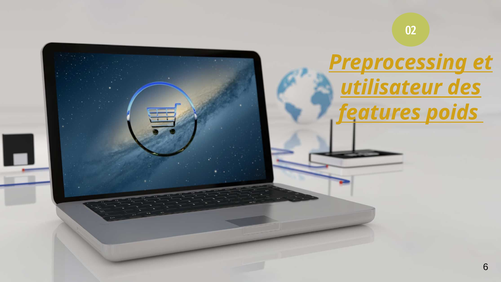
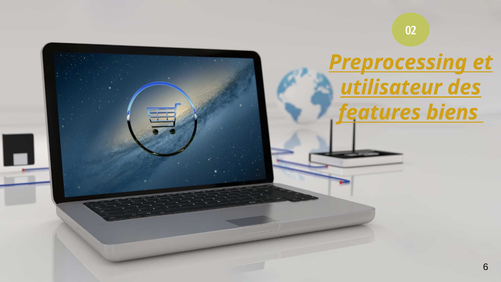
poids: poids -> biens (452, 112)
